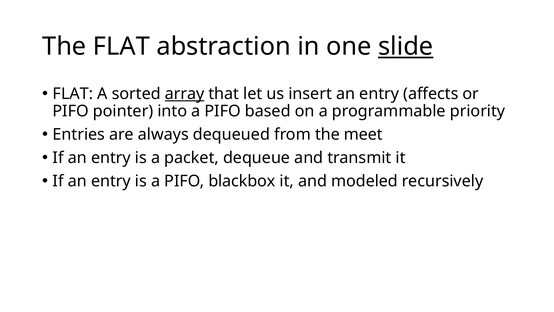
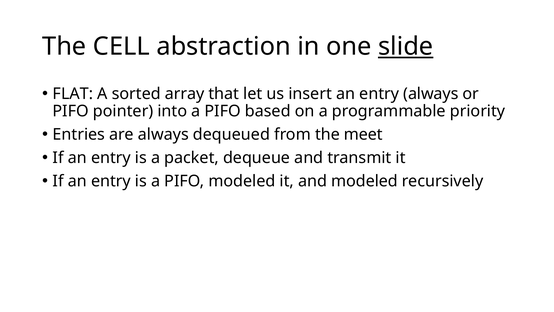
The FLAT: FLAT -> CELL (121, 47)
array underline: present -> none (185, 94)
entry affects: affects -> always (431, 94)
PIFO blackbox: blackbox -> modeled (242, 181)
